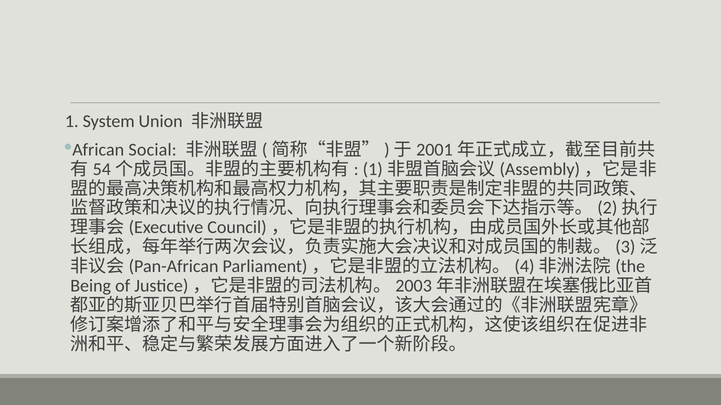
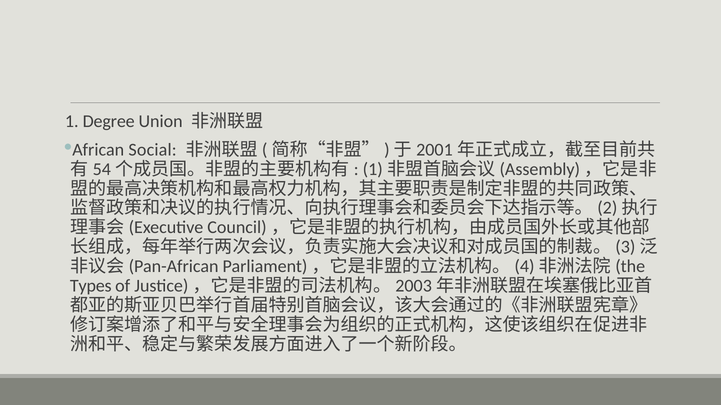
System: System -> Degree (109, 121)
Being: Being -> Types (91, 286)
